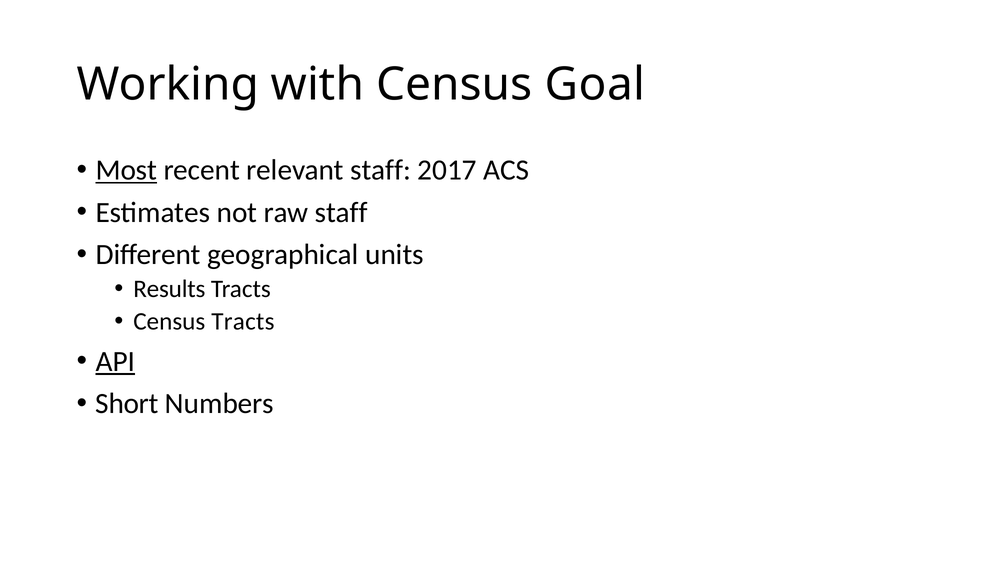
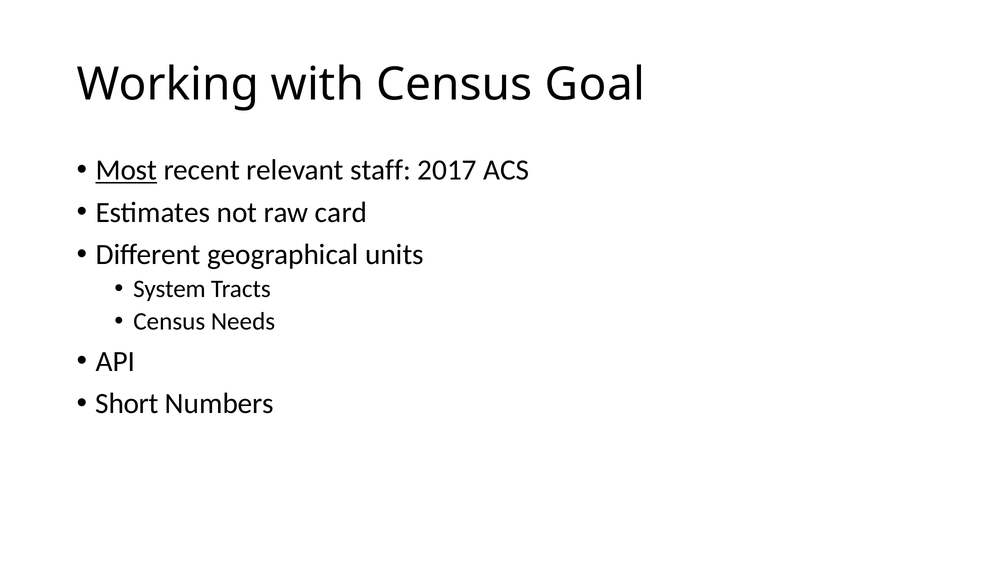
raw staff: staff -> card (341, 212)
Results: Results -> System (169, 289)
Census Tracts: Tracts -> Needs (243, 322)
API underline: present -> none (115, 361)
